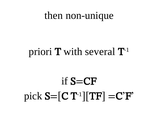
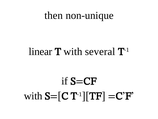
priori: priori -> linear (40, 51)
pick: pick -> with (33, 96)
